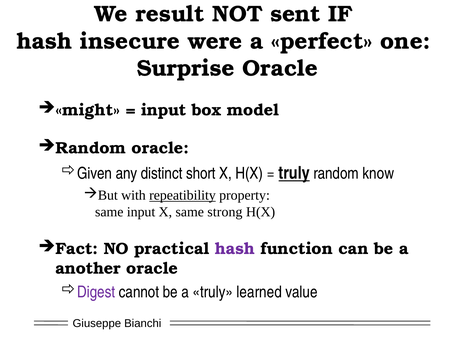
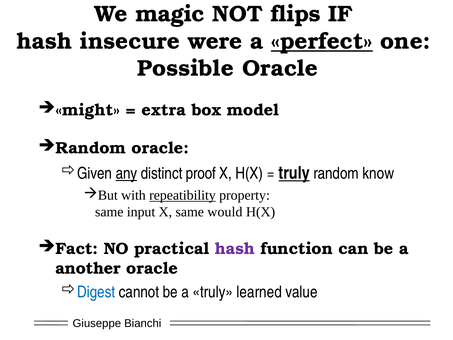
result: result -> magic (170, 14)
sent: sent -> flips (296, 14)
perfect underline: none -> present (322, 41)
Surprise: Surprise -> Possible (185, 68)
input: input -> extra (164, 110)
any underline: none -> present (126, 173)
short: short -> proof (201, 173)
strong: strong -> would (225, 212)
Digest colour: purple -> blue (96, 292)
